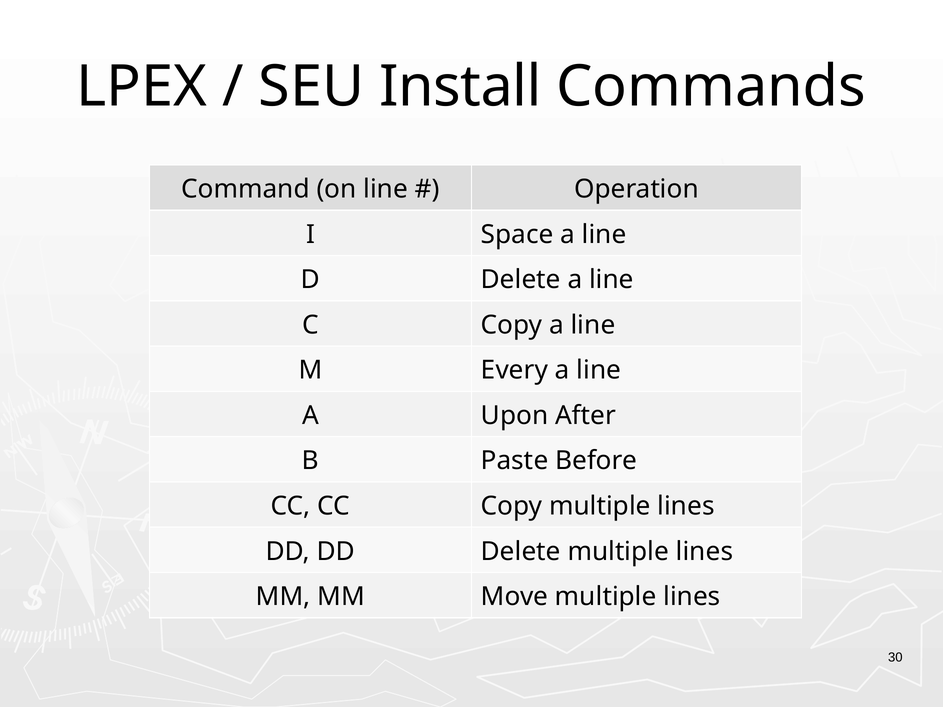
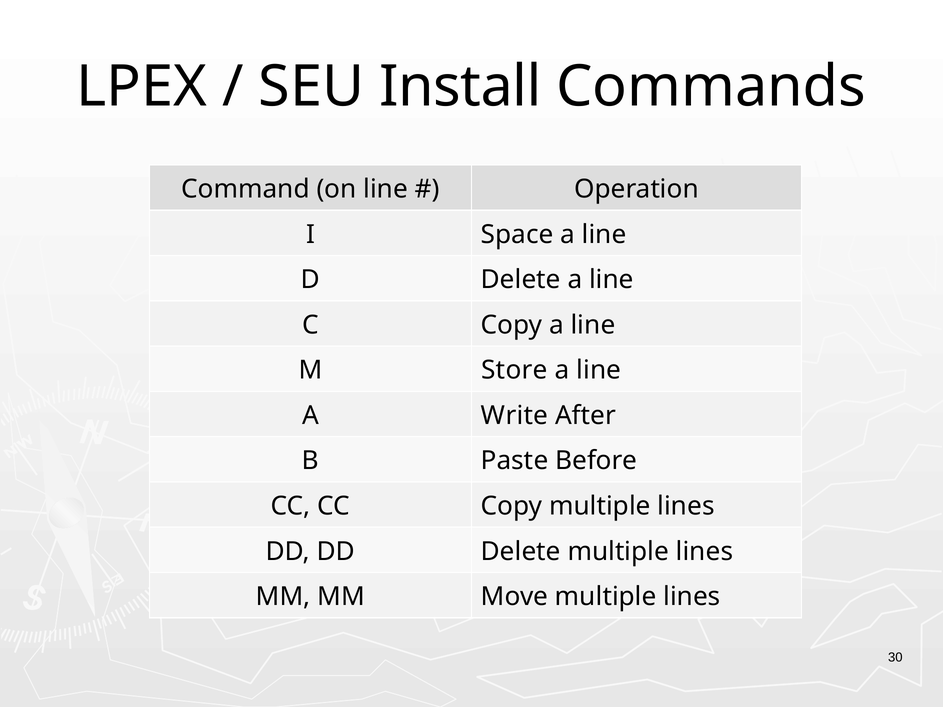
Every: Every -> Store (514, 370)
Upon: Upon -> Write (515, 416)
